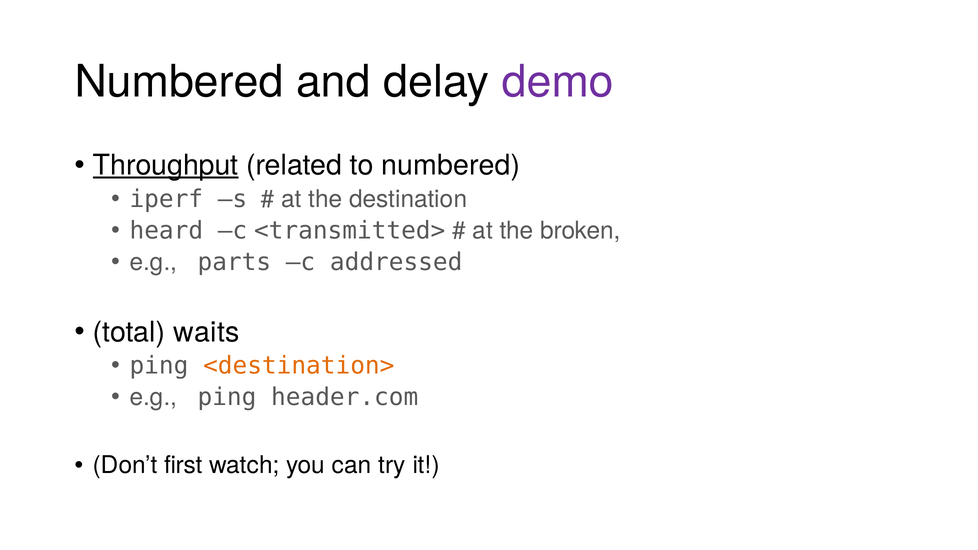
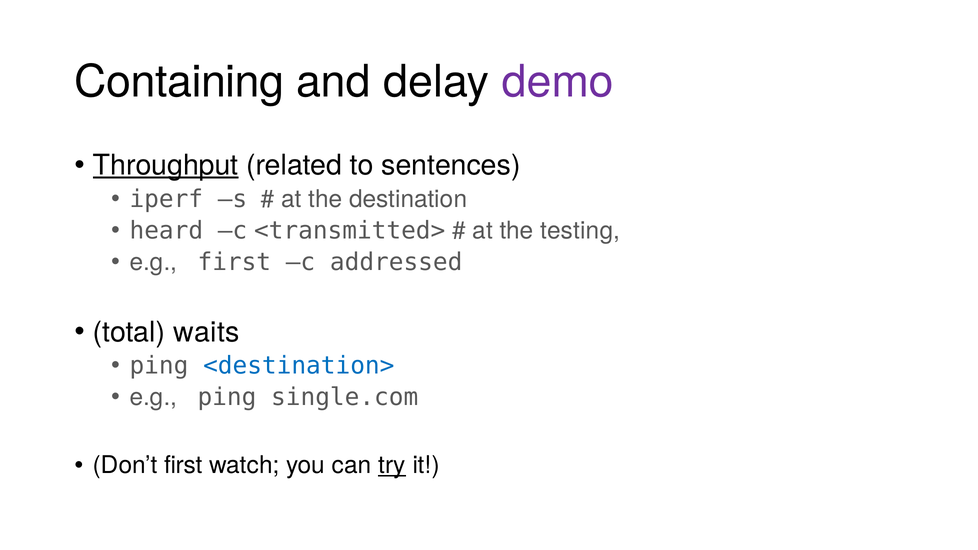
Numbered: Numbered -> Containing (179, 82)
to numbered: numbered -> sentences (451, 165)
broken: broken -> testing (580, 231)
e.g parts: parts -> first (234, 262)
<destination> colour: orange -> blue (299, 366)
header.com: header.com -> single.com (345, 397)
try underline: none -> present (392, 466)
